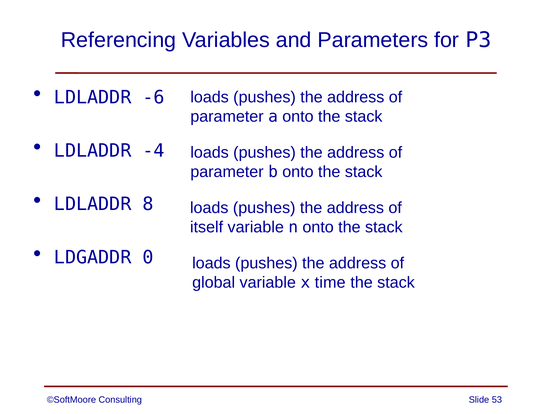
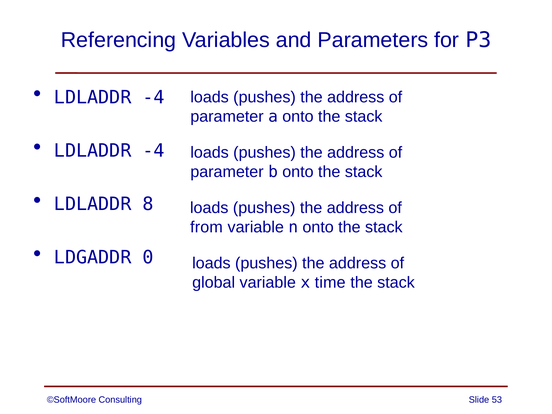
-6: -6 -> -4 (154, 97)
itself: itself -> from (206, 227)
